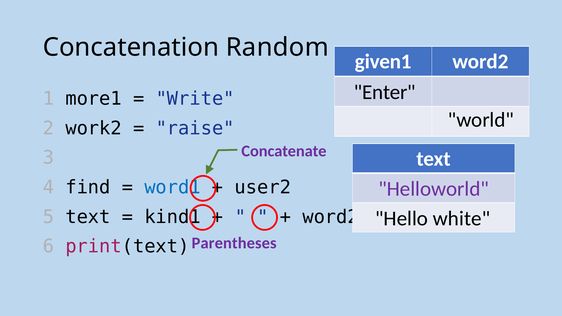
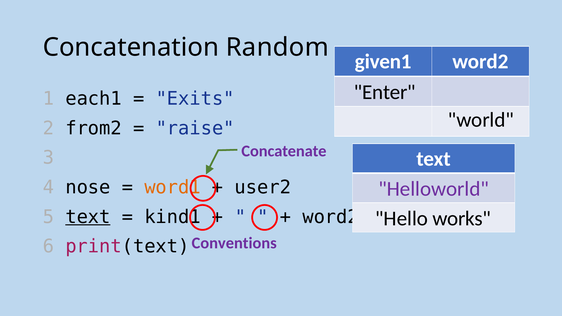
more1: more1 -> each1 (94, 99)
Write: Write -> Exits (195, 99)
work2: work2 -> from2 (94, 128)
find: find -> nose (88, 187)
word1 colour: blue -> orange (173, 187)
text underline: none -> present (88, 217)
white: white -> works (462, 219)
Parentheses: Parentheses -> Conventions (234, 243)
